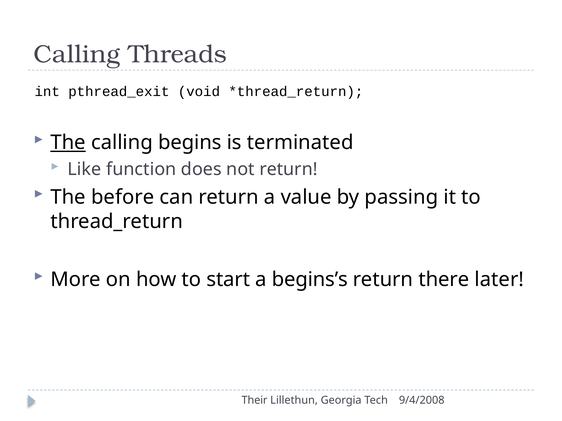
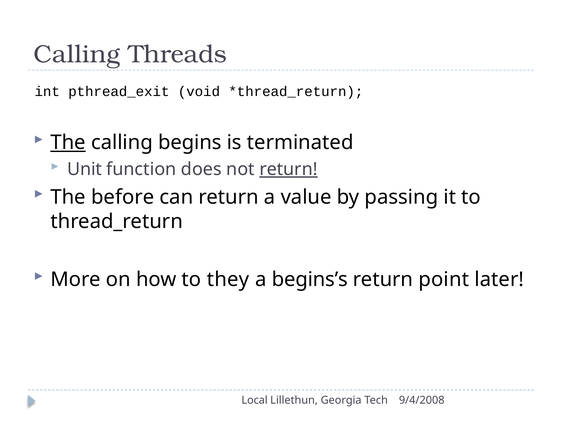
Like: Like -> Unit (85, 169)
return underline: none -> present (288, 169)
start: start -> they (228, 280)
there: there -> point (444, 280)
Their: Their -> Local (255, 401)
